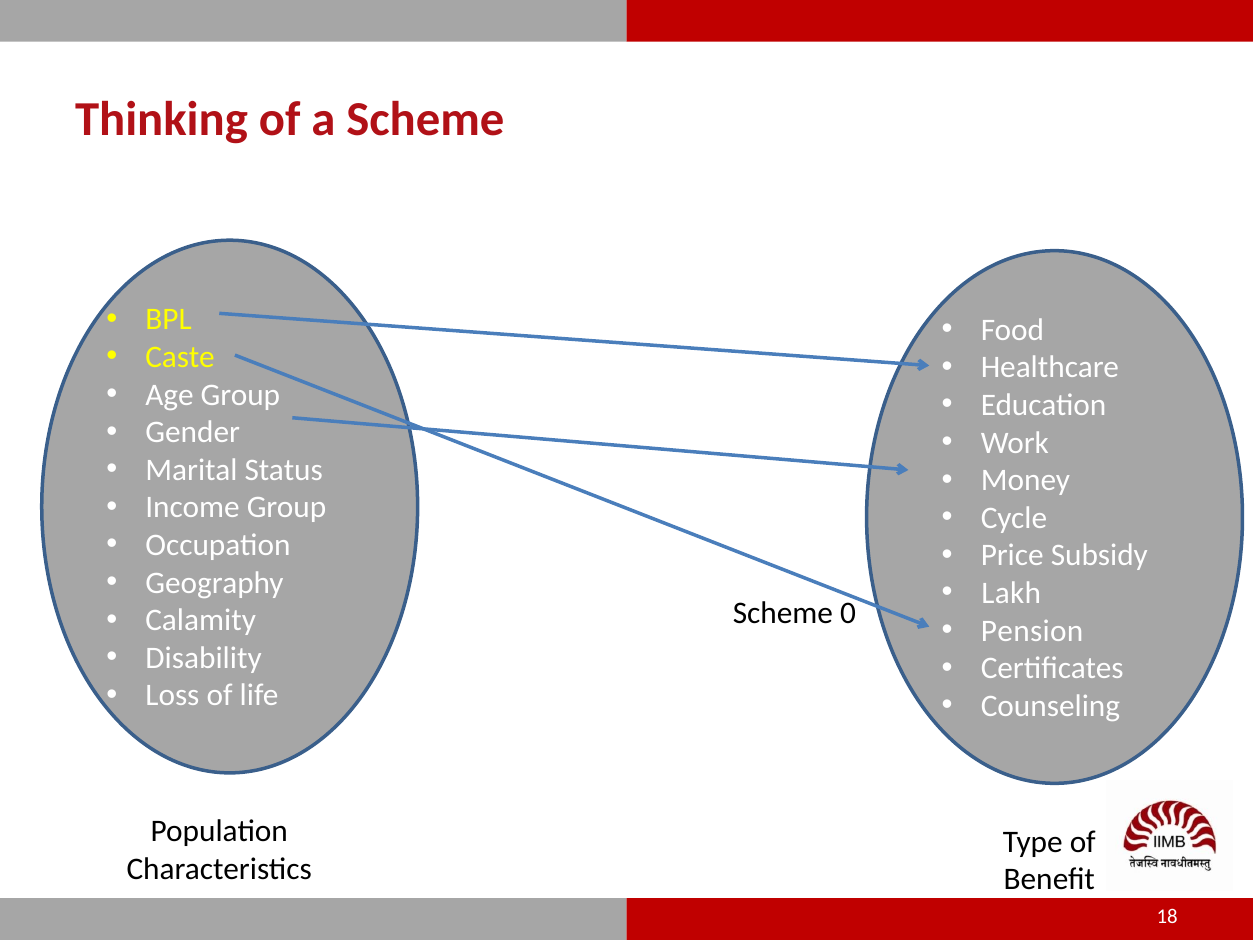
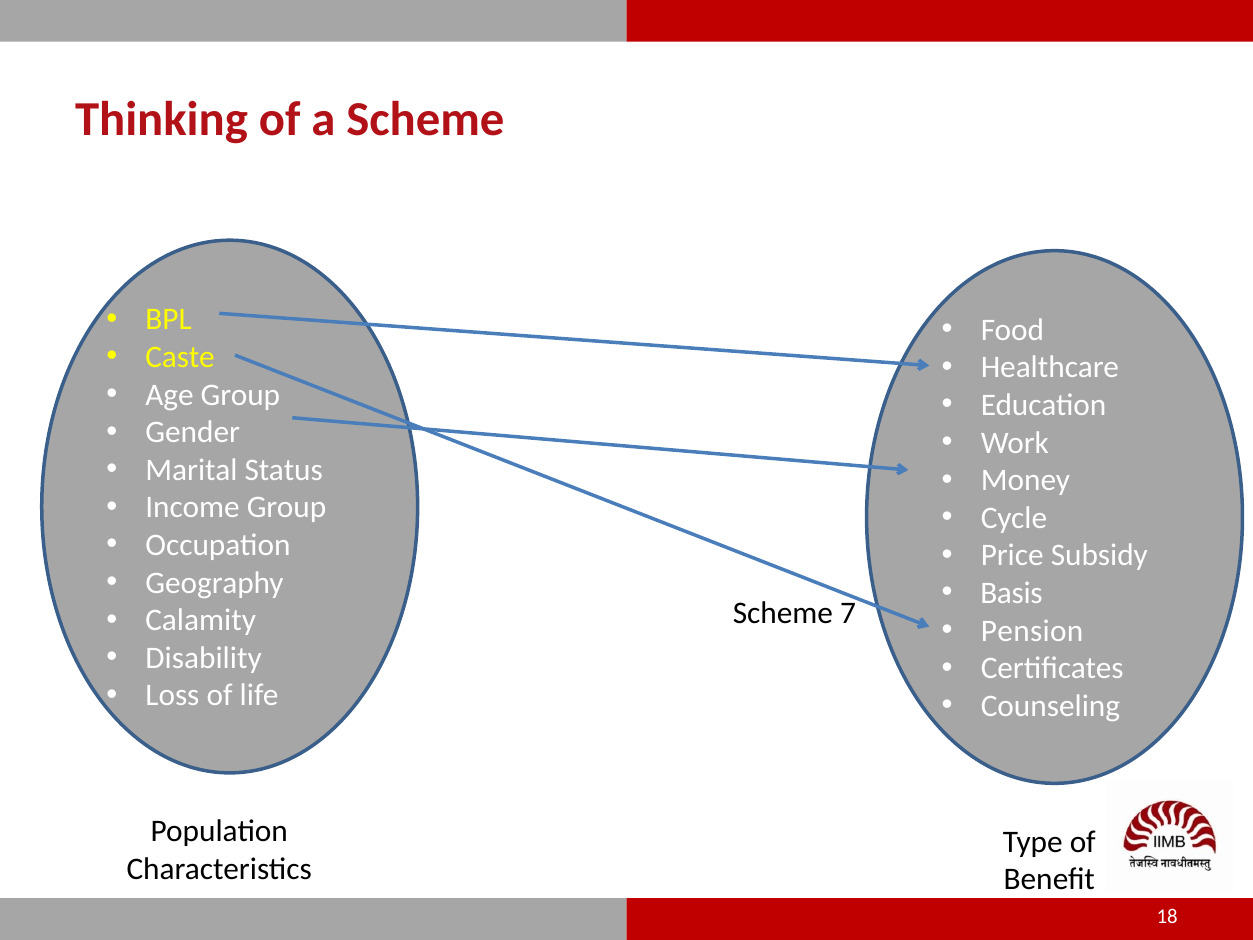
Lakh: Lakh -> Basis (1011, 593)
0: 0 -> 7 (848, 613)
